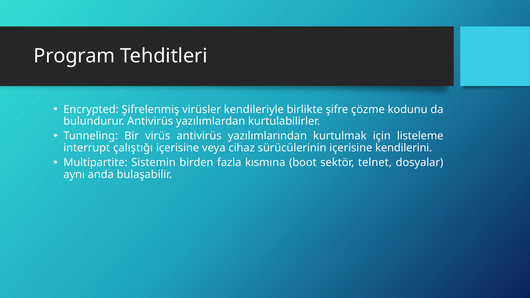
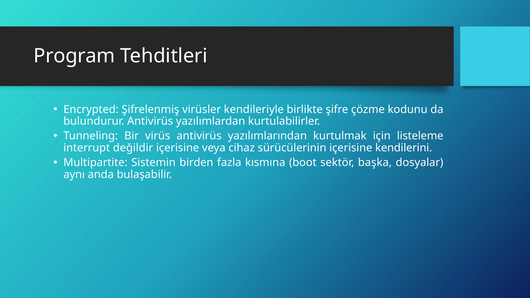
çalıştığı: çalıştığı -> değildir (133, 148)
telnet: telnet -> başka (375, 163)
